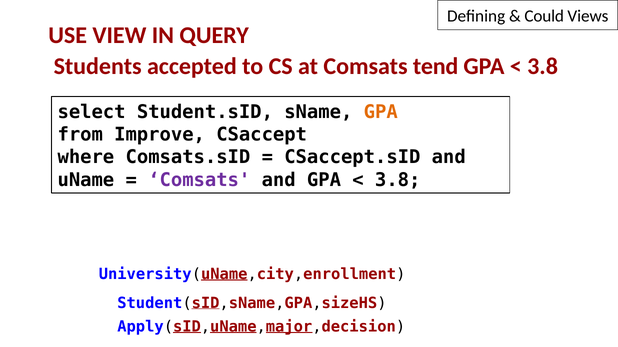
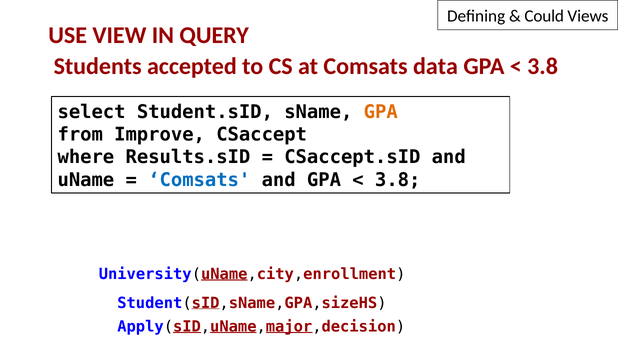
tend: tend -> data (436, 66)
Comsats.sID: Comsats.sID -> Results.sID (188, 158)
Comsats colour: purple -> blue (199, 180)
